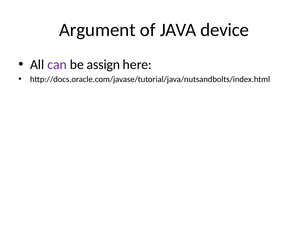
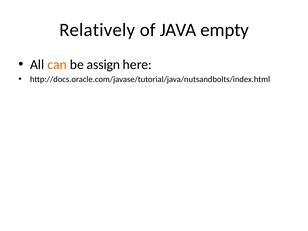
Argument: Argument -> Relatively (97, 30)
device: device -> empty (225, 30)
can colour: purple -> orange (57, 65)
